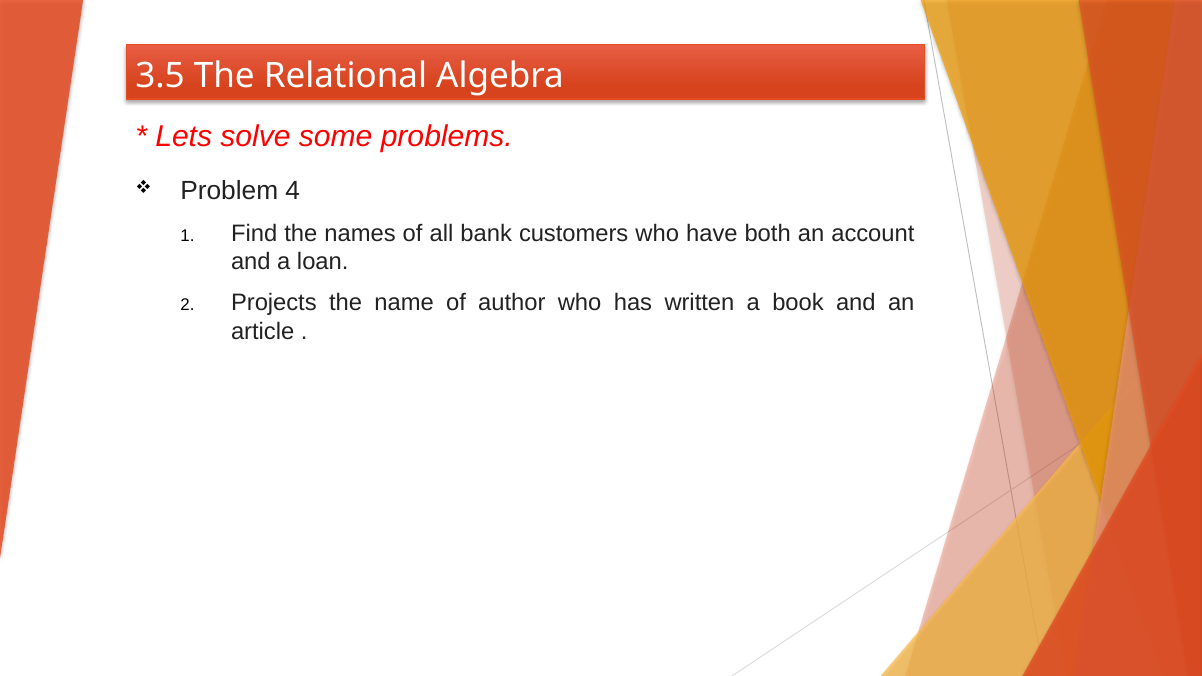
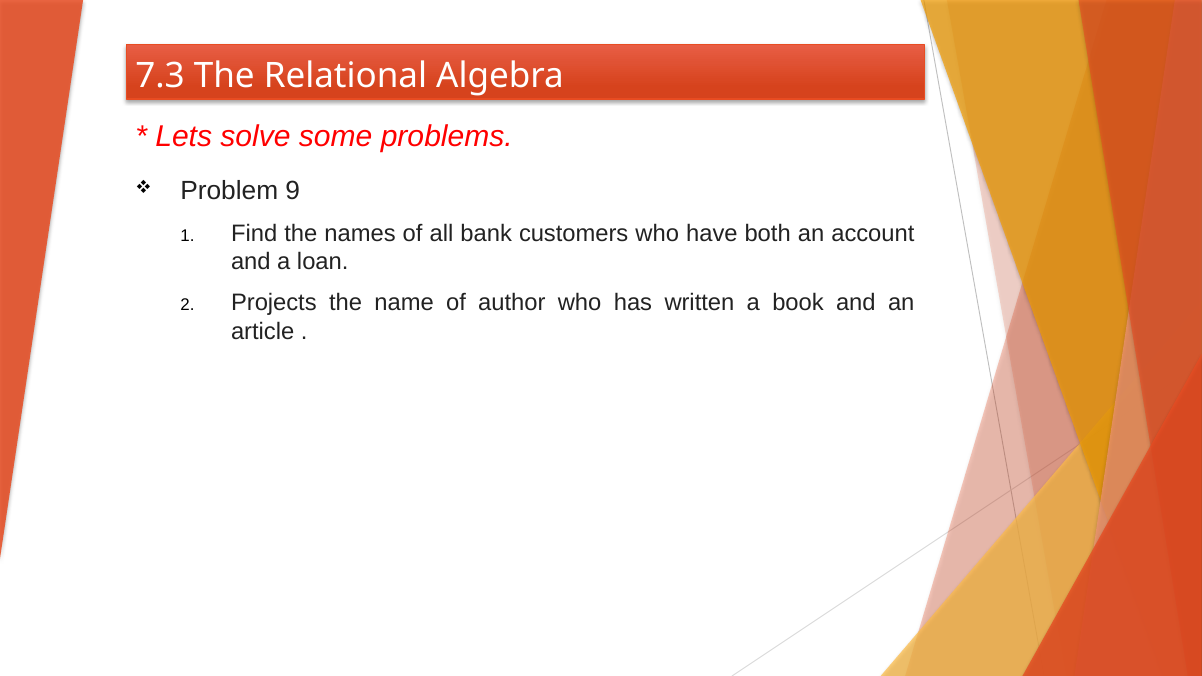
3.5: 3.5 -> 7.3 (160, 76)
4: 4 -> 9 (293, 191)
